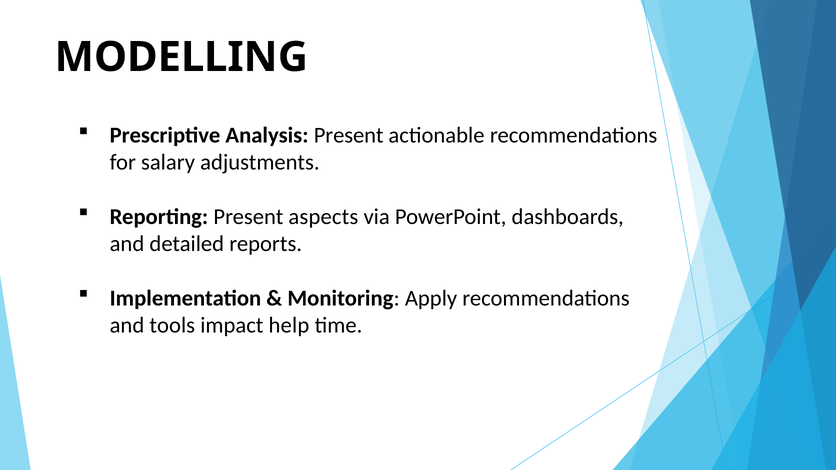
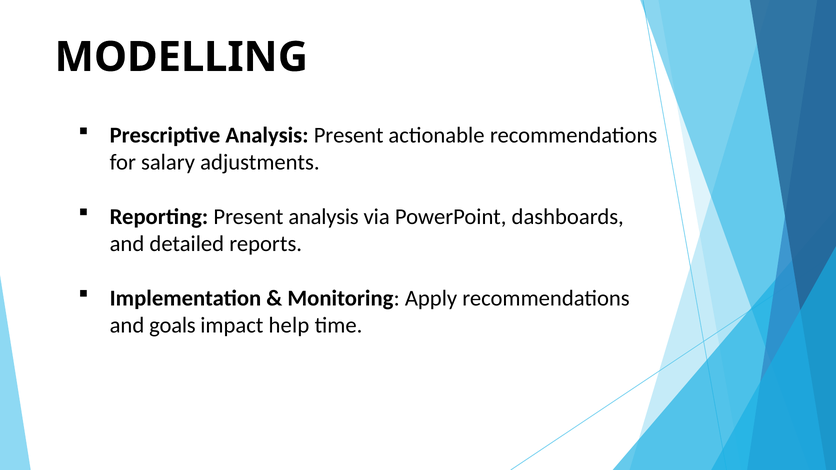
Present aspects: aspects -> analysis (324, 217)
tools: tools -> goals (172, 325)
